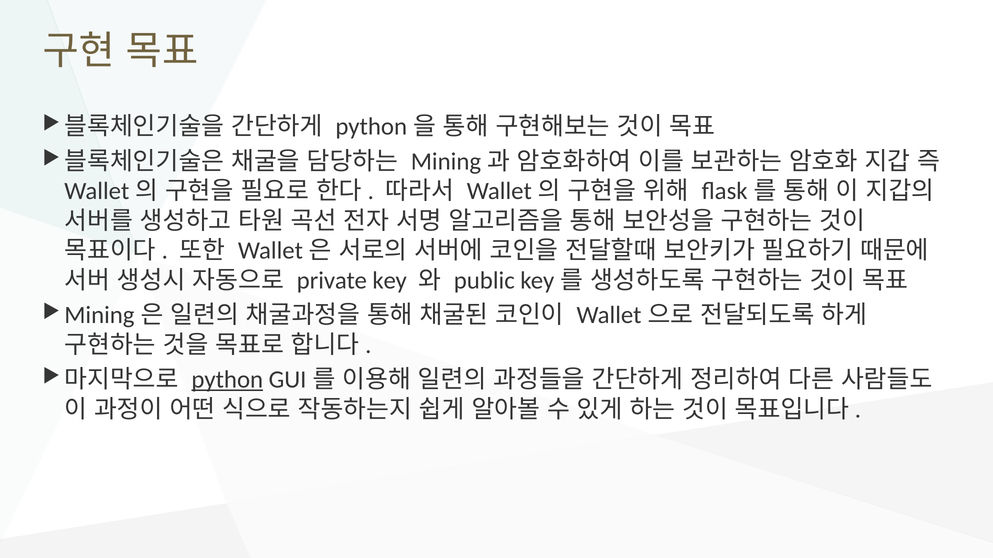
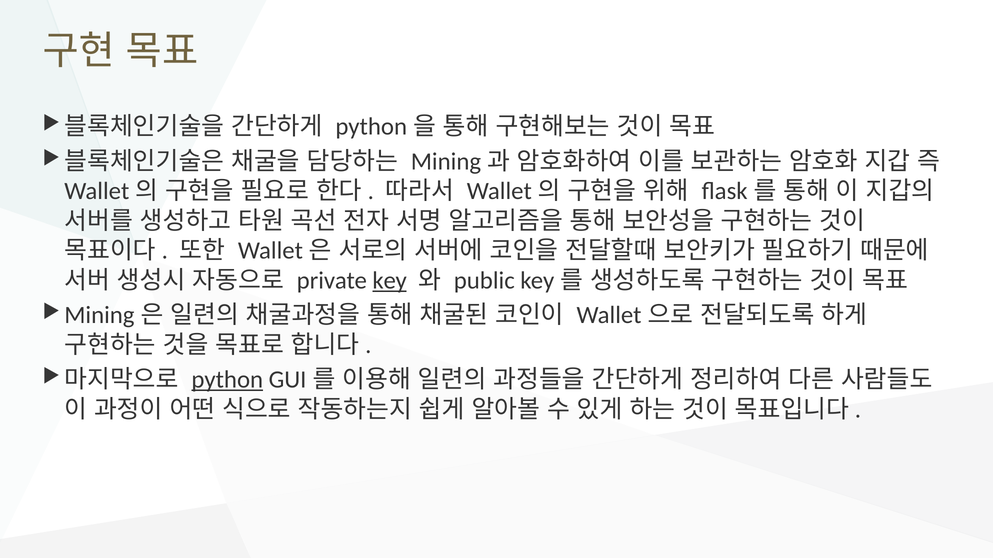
key underline: none -> present (390, 281)
